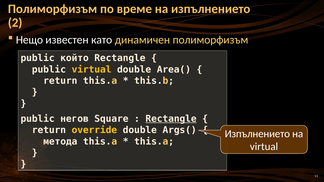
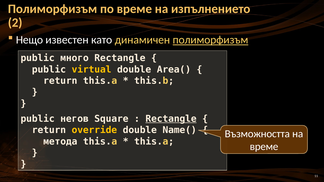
полиморфизъм underline: none -> present (210, 40)
който: който -> много (75, 58)
Args(: Args( -> Name( (180, 130)
Изпълнението: Изпълнението -> Възможността (257, 134)
virtual: virtual -> време (264, 147)
